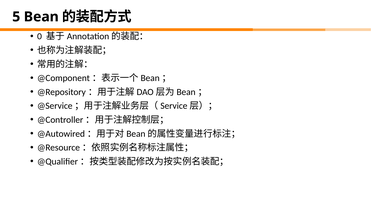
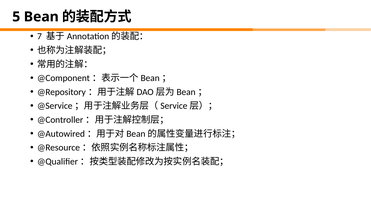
0: 0 -> 7 (40, 36)
